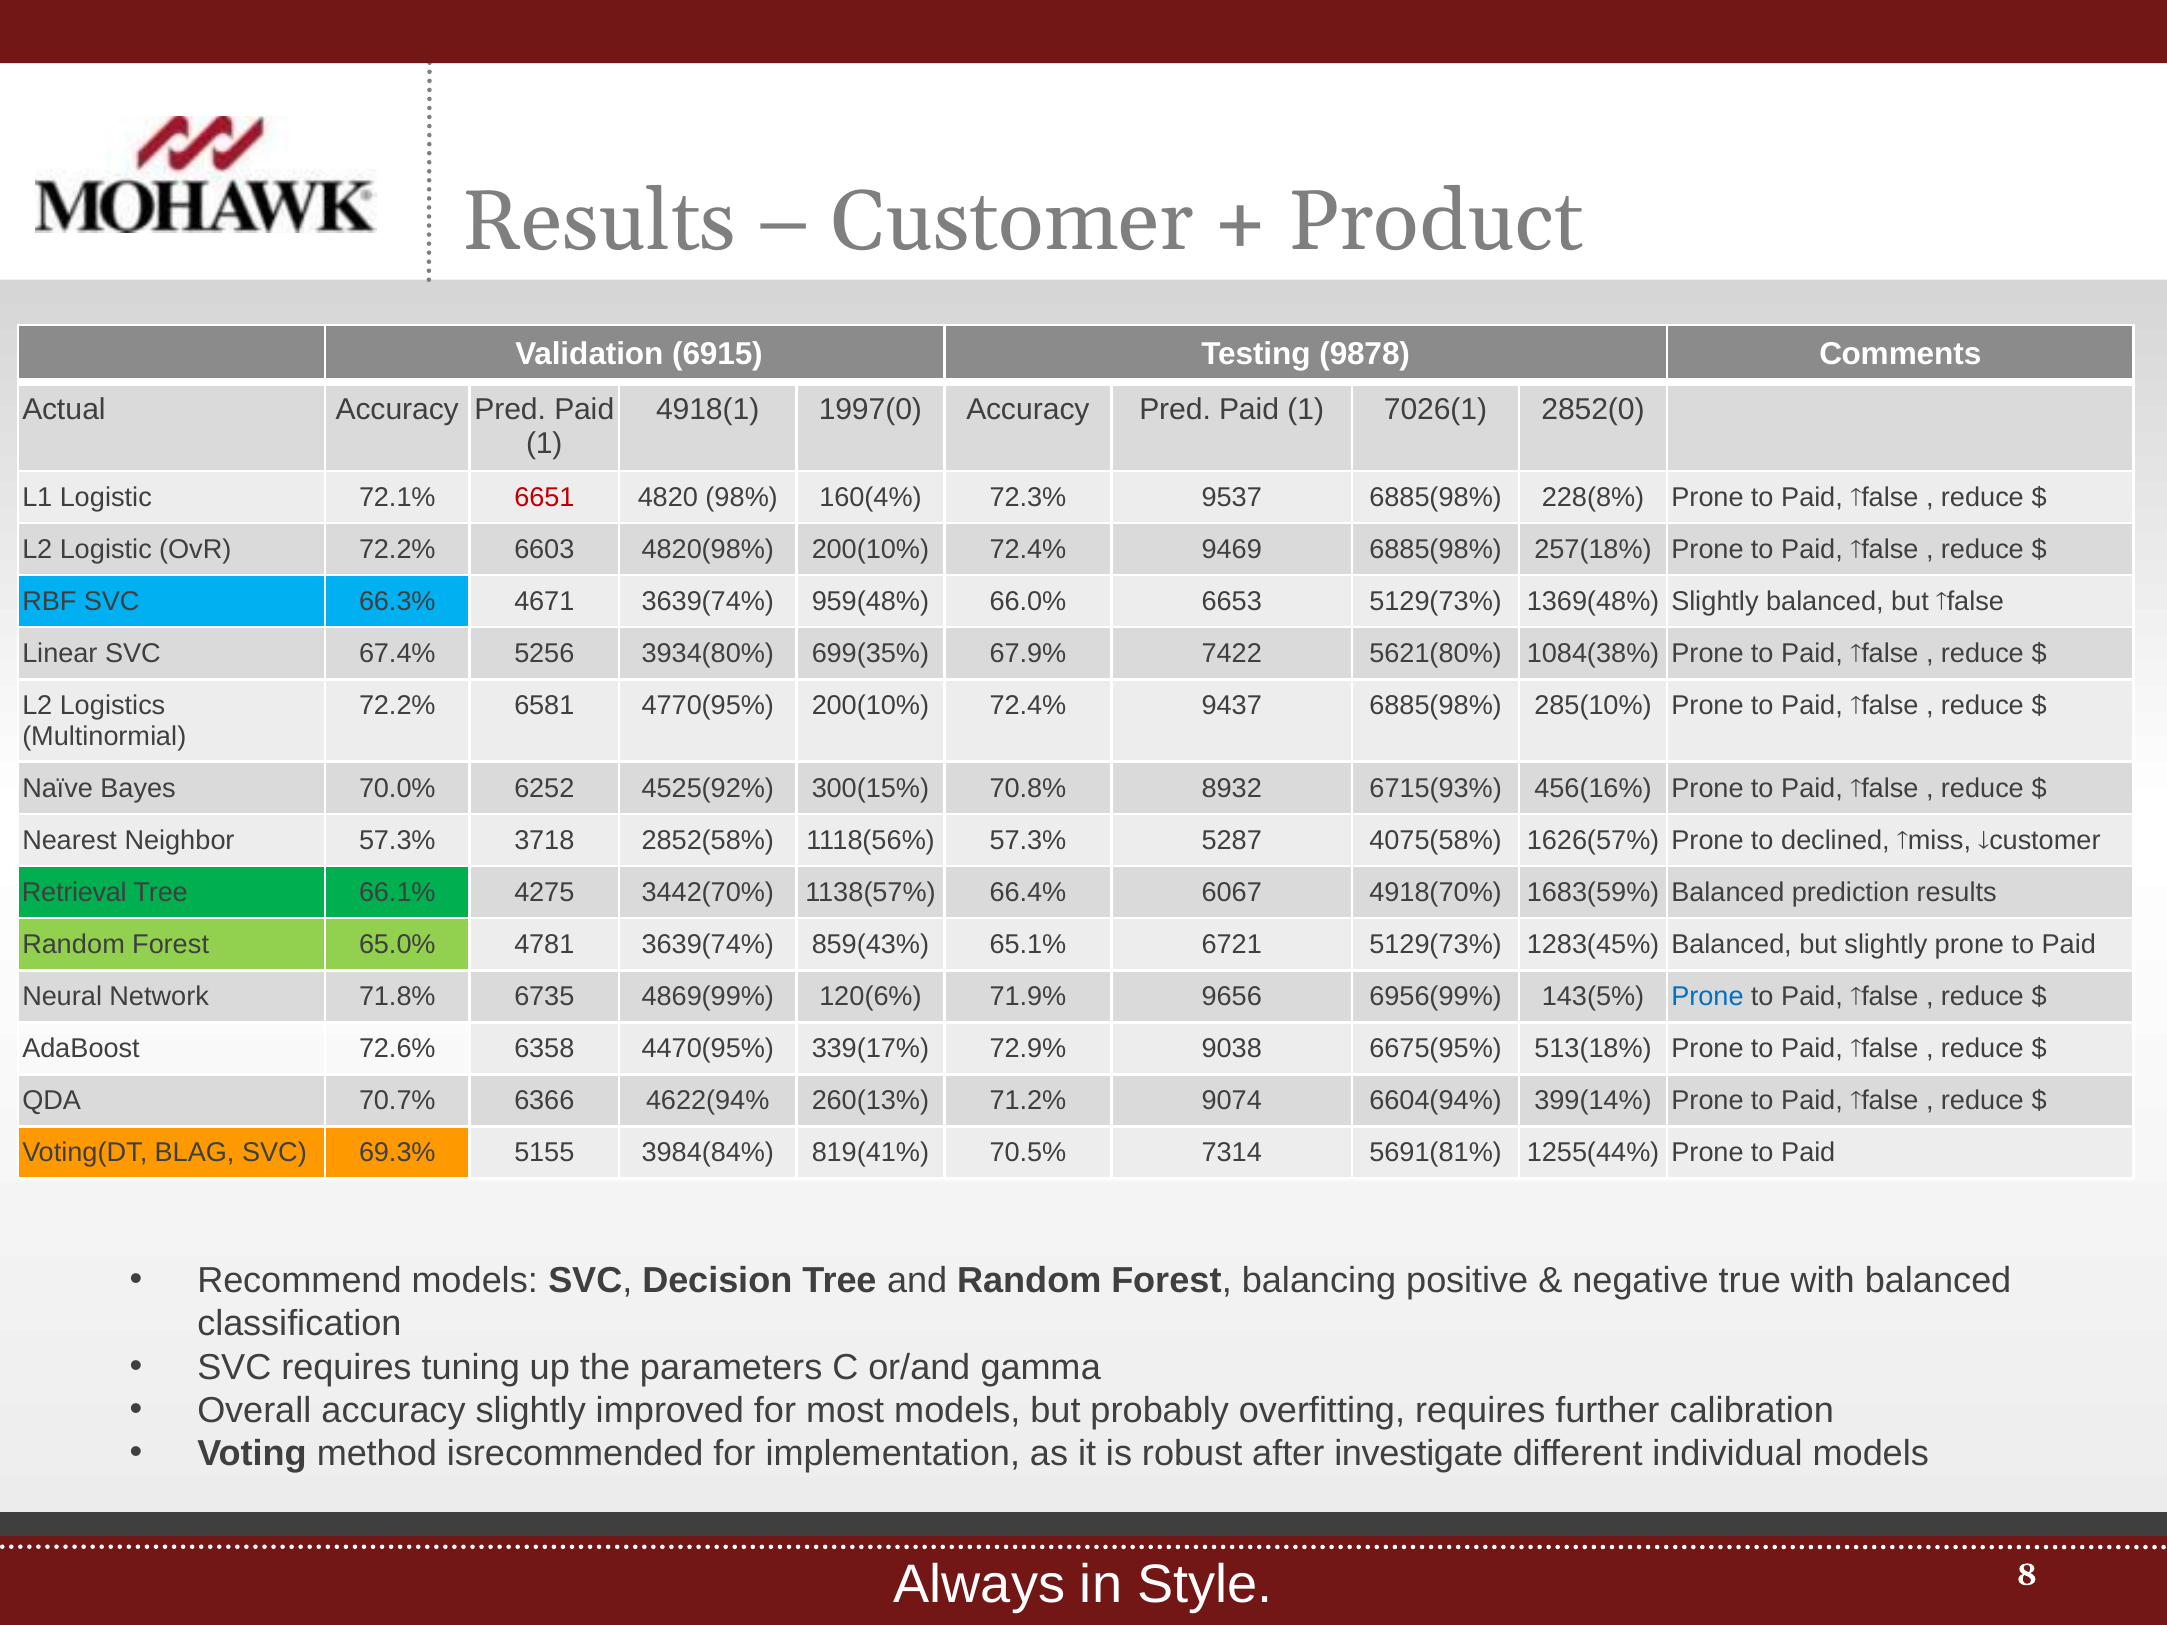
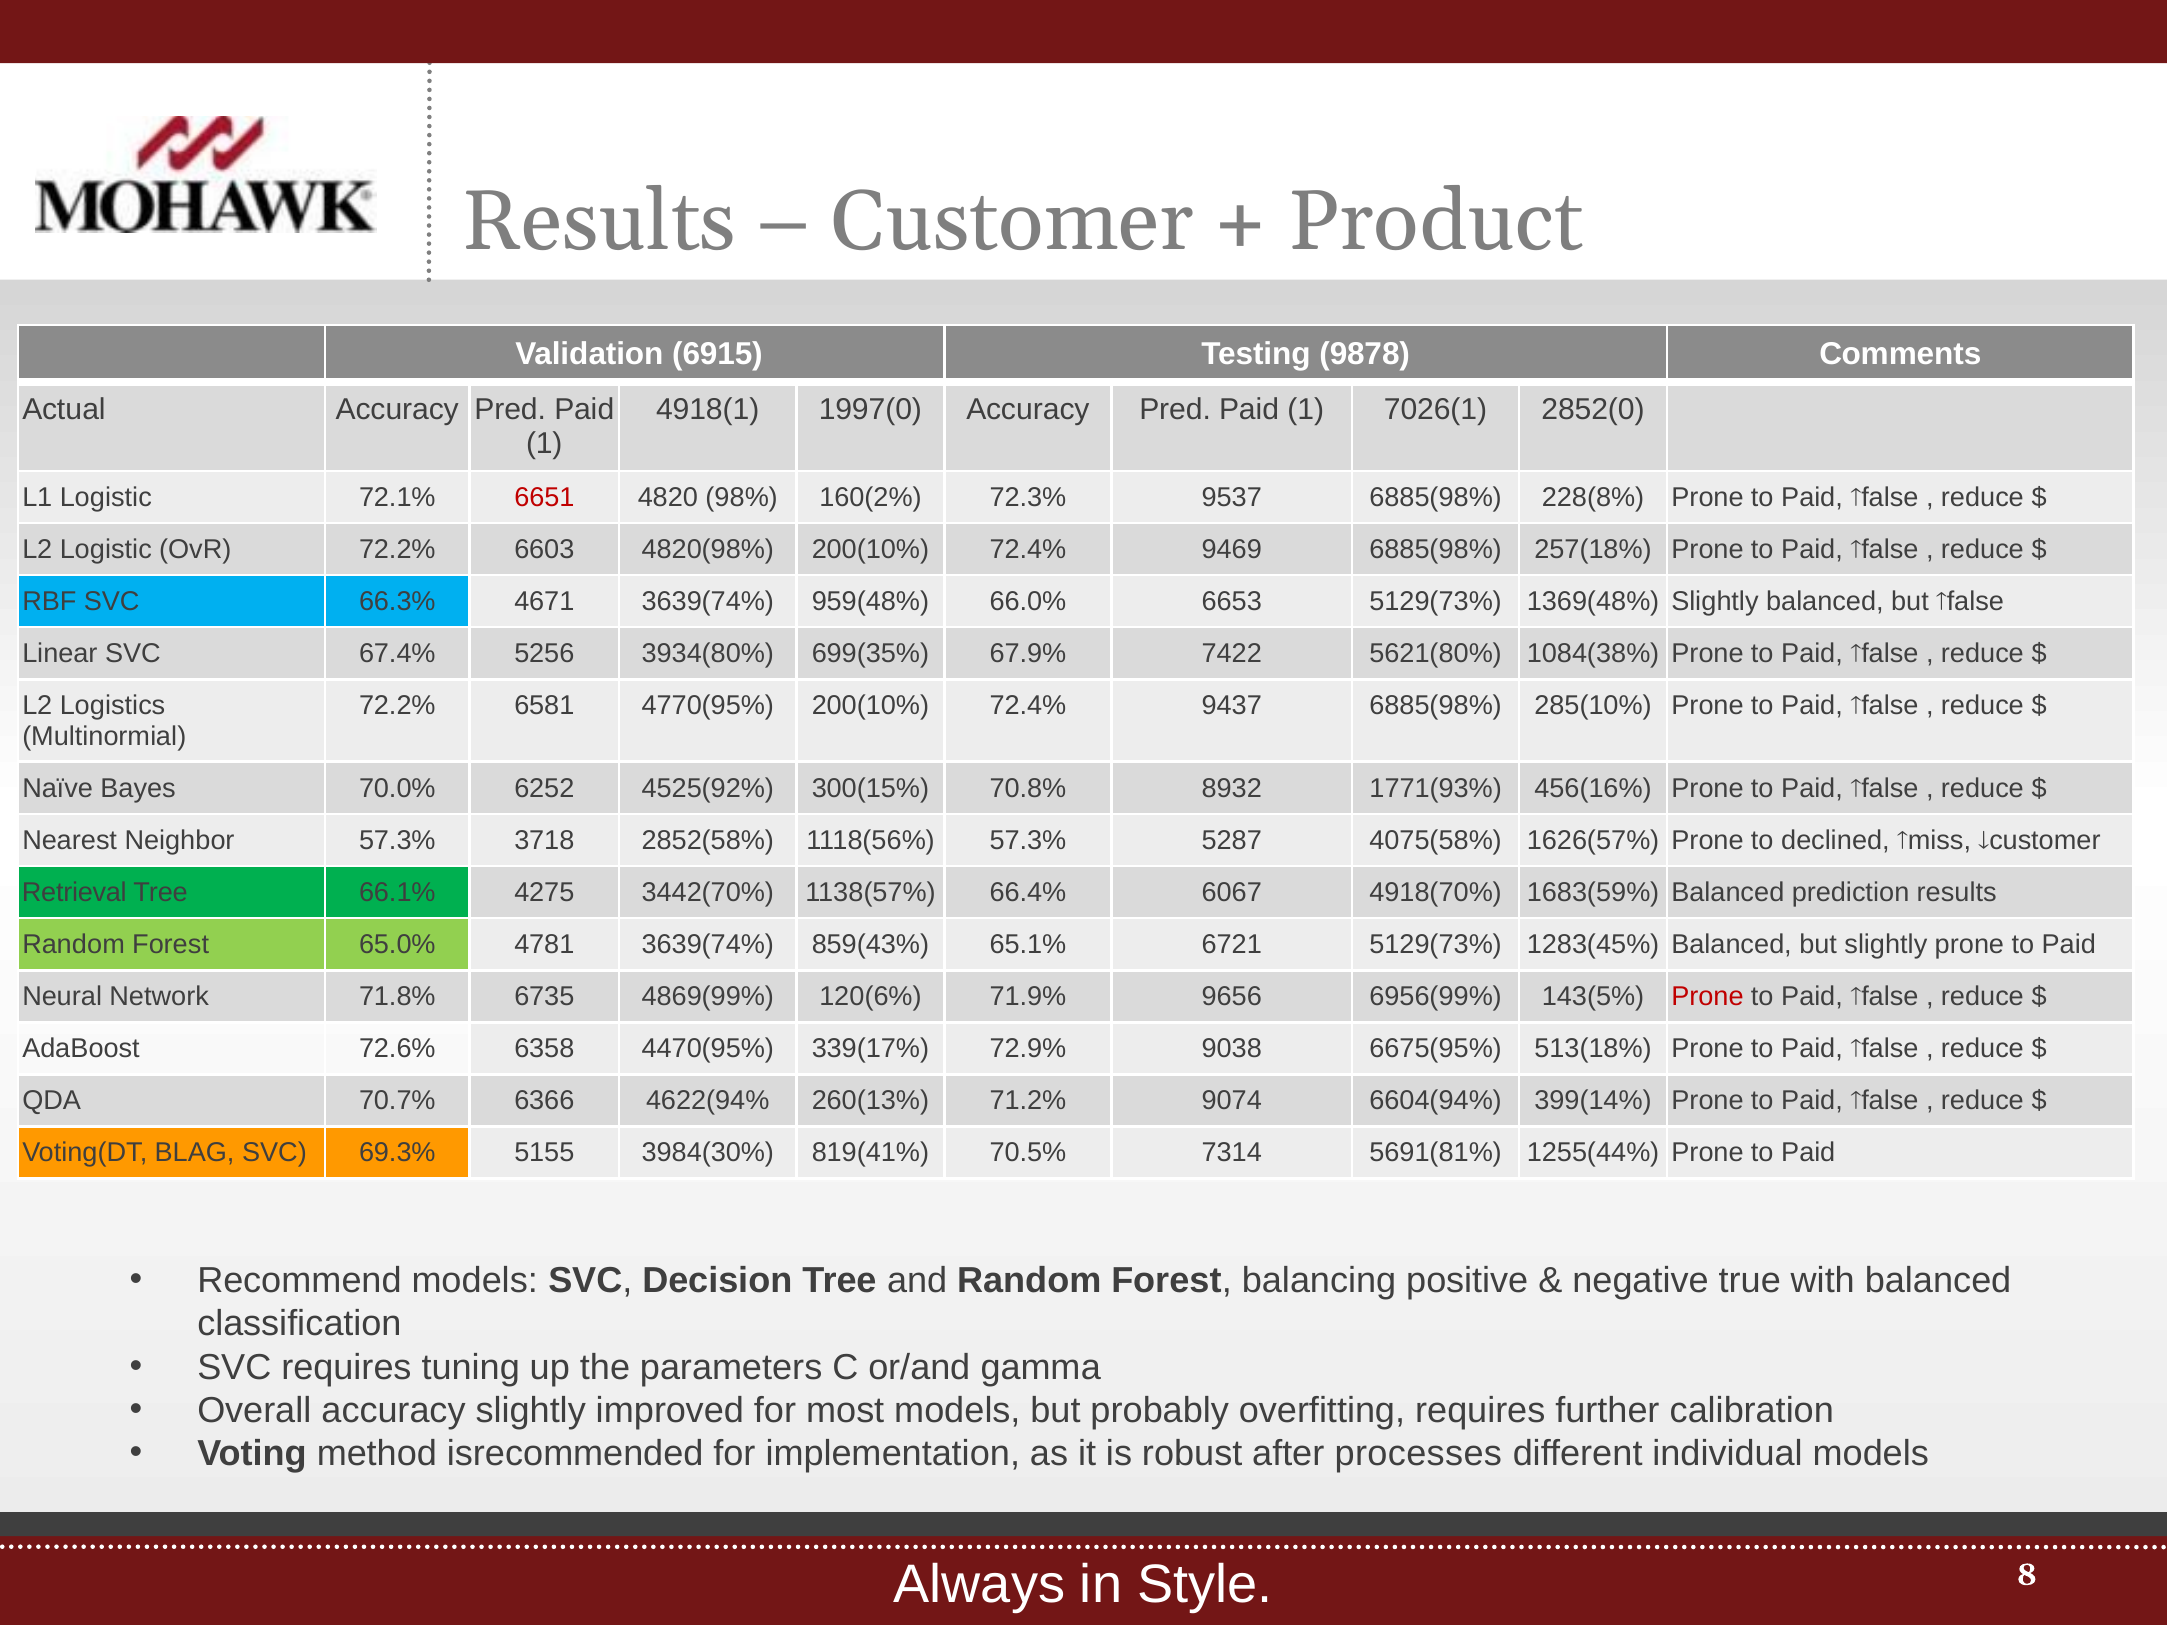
160(4%: 160(4% -> 160(2% (870, 497)
6715(93%: 6715(93% -> 1771(93% (1436, 788)
Prone colour: blue -> red (1708, 997)
3984(84%: 3984(84% -> 3984(30% (708, 1153)
investigate: investigate -> processes (1418, 1454)
